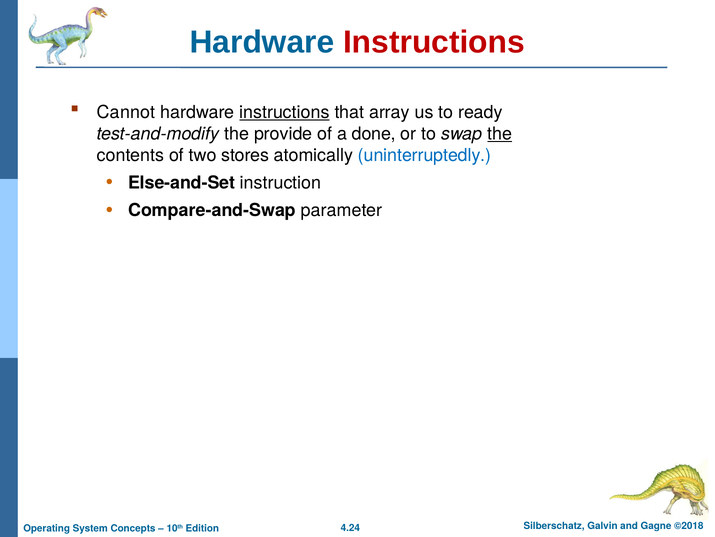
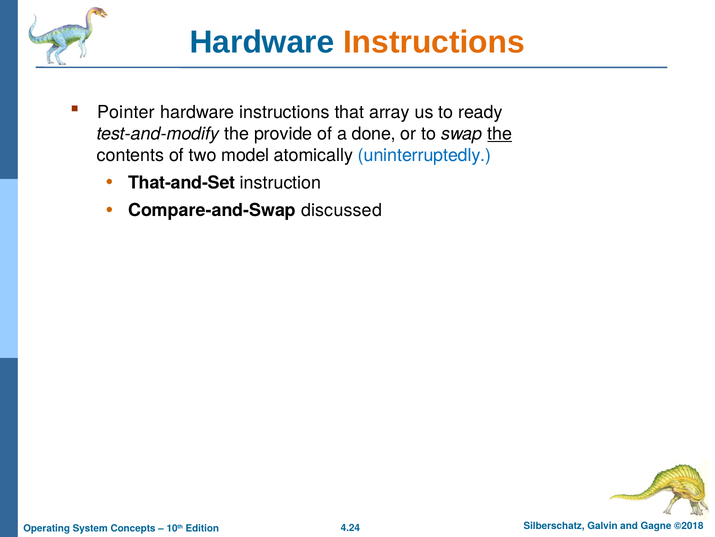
Instructions colour: red -> orange (434, 42)
Cannot: Cannot -> Pointer (126, 112)
instructions underline: present -> none (284, 112)
stores: stores -> model (245, 155)
Else-and-Set: Else-and-Set -> That-and-Set (182, 183)
parameter: parameter -> discussed (342, 210)
